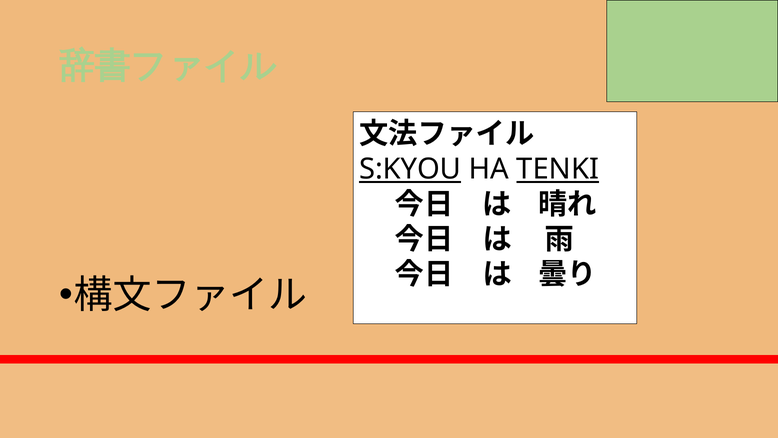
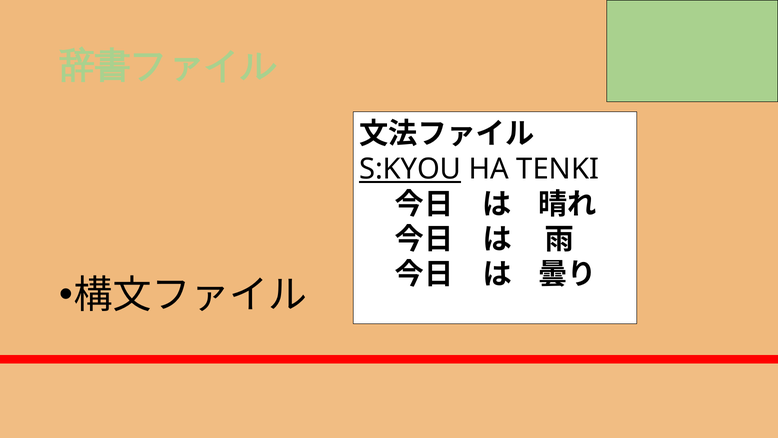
TENKI underline: present -> none (558, 169)
